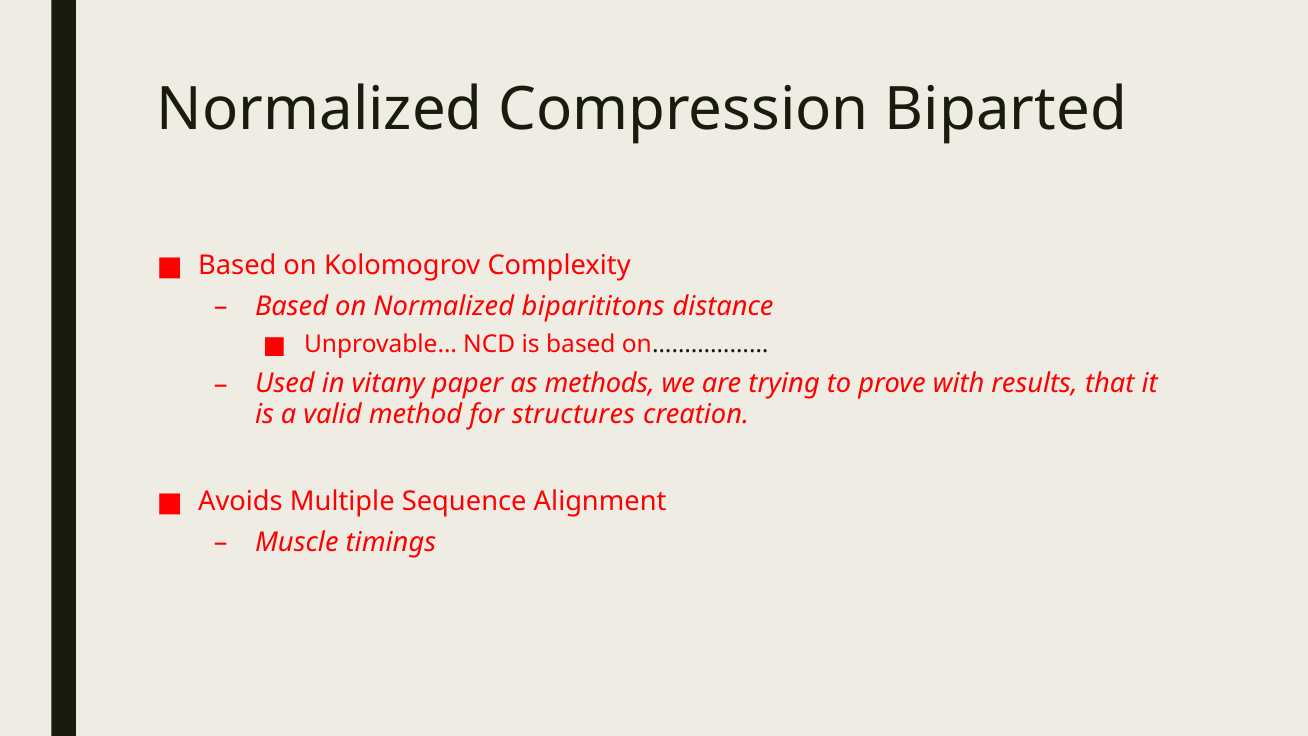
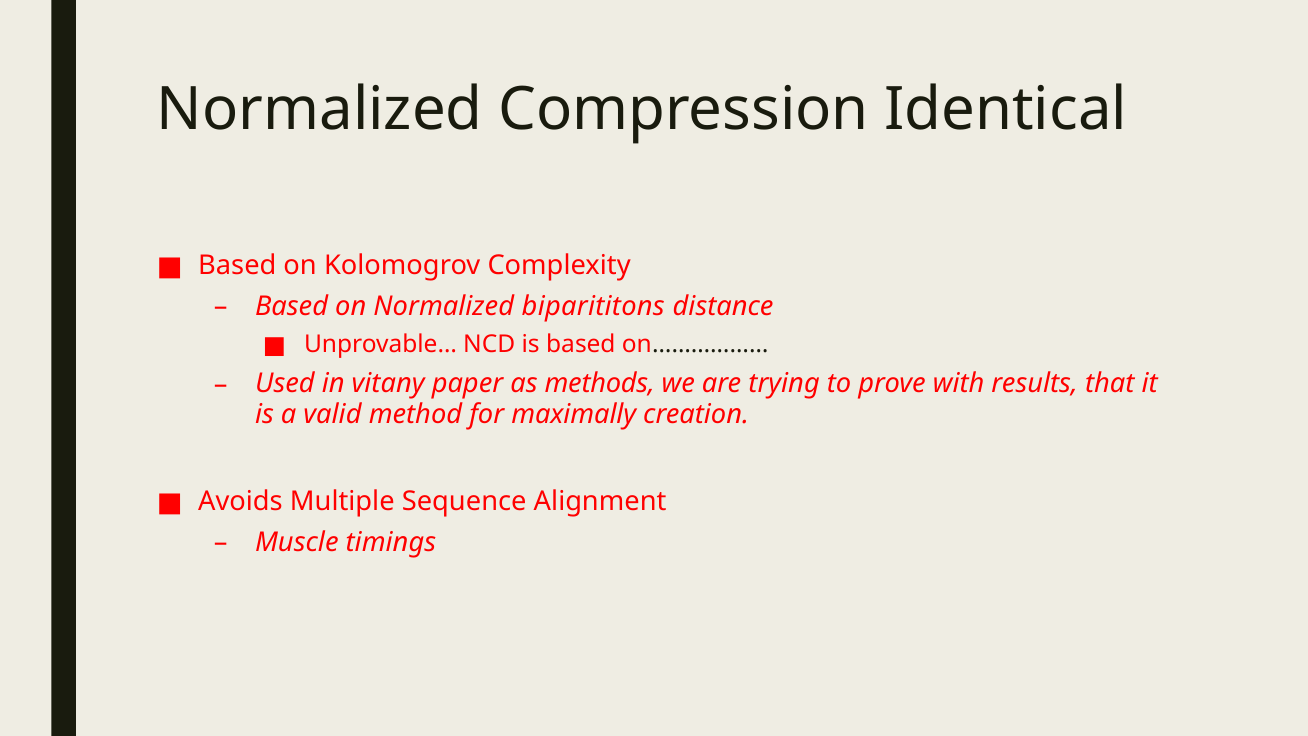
Biparted: Biparted -> Identical (1006, 110)
structures: structures -> maximally (574, 414)
